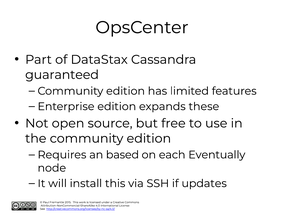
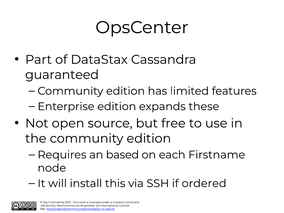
Eventually: Eventually -> Firstname (217, 155)
updates: updates -> ordered (204, 183)
